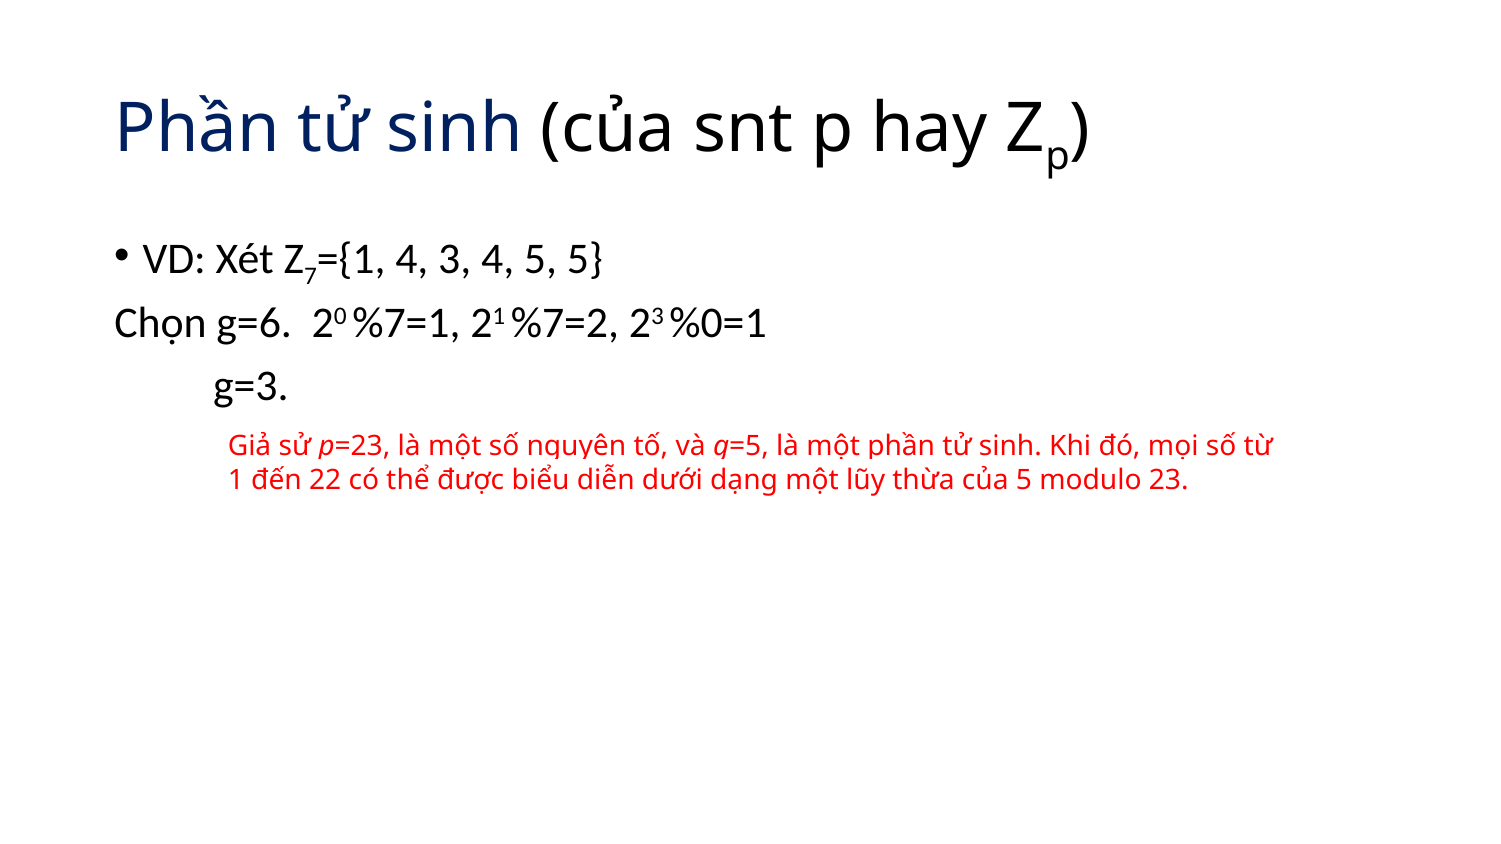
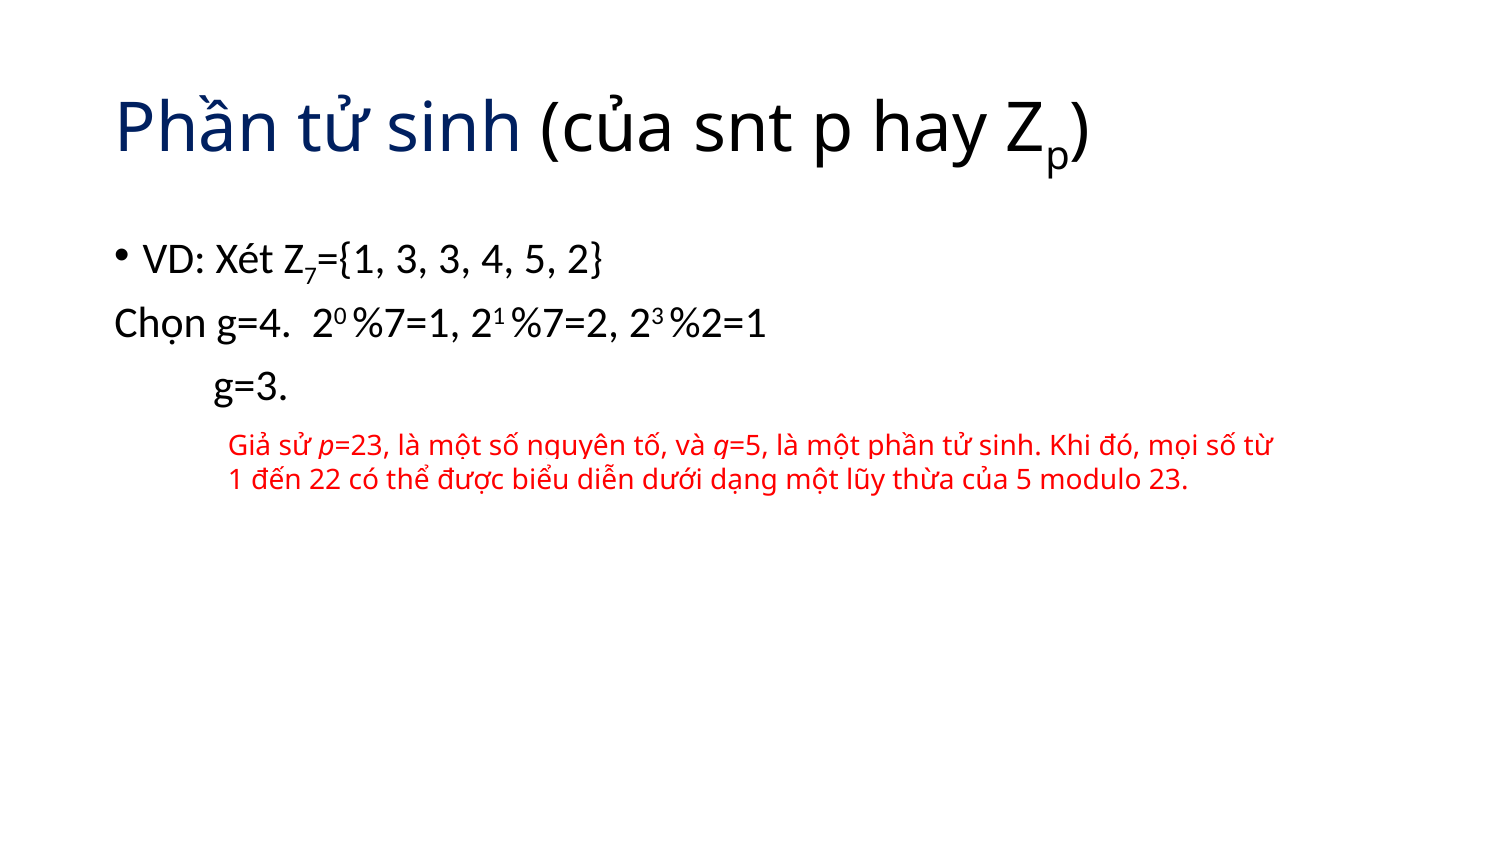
4: 4 -> 3 (412, 259)
5 5: 5 -> 2 (585, 259)
g=6: g=6 -> g=4 (254, 323)
%0=1: %0=1 -> %2=1 (718, 323)
